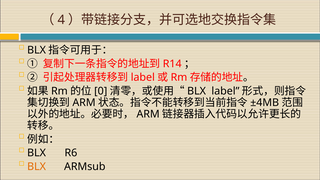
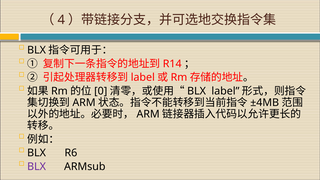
BLX colour: orange -> purple (37, 167)
